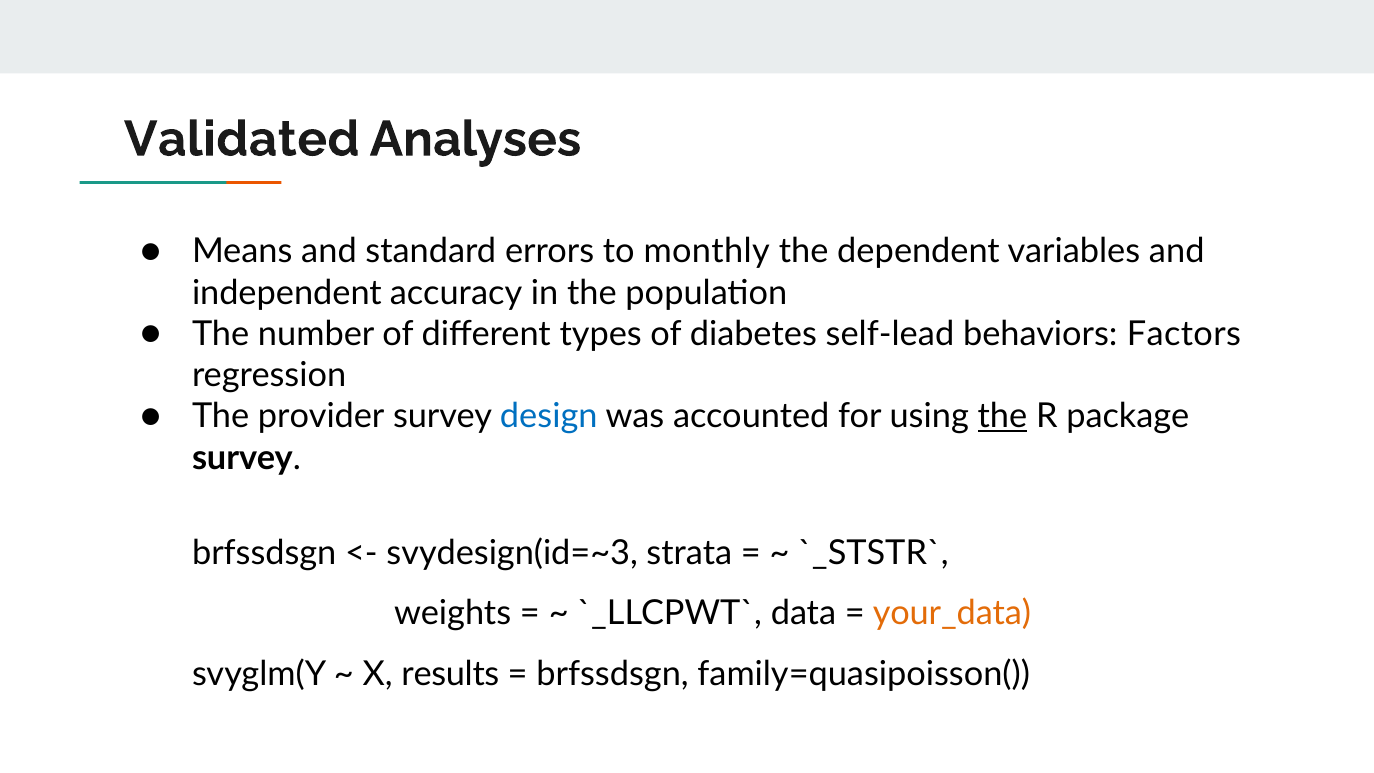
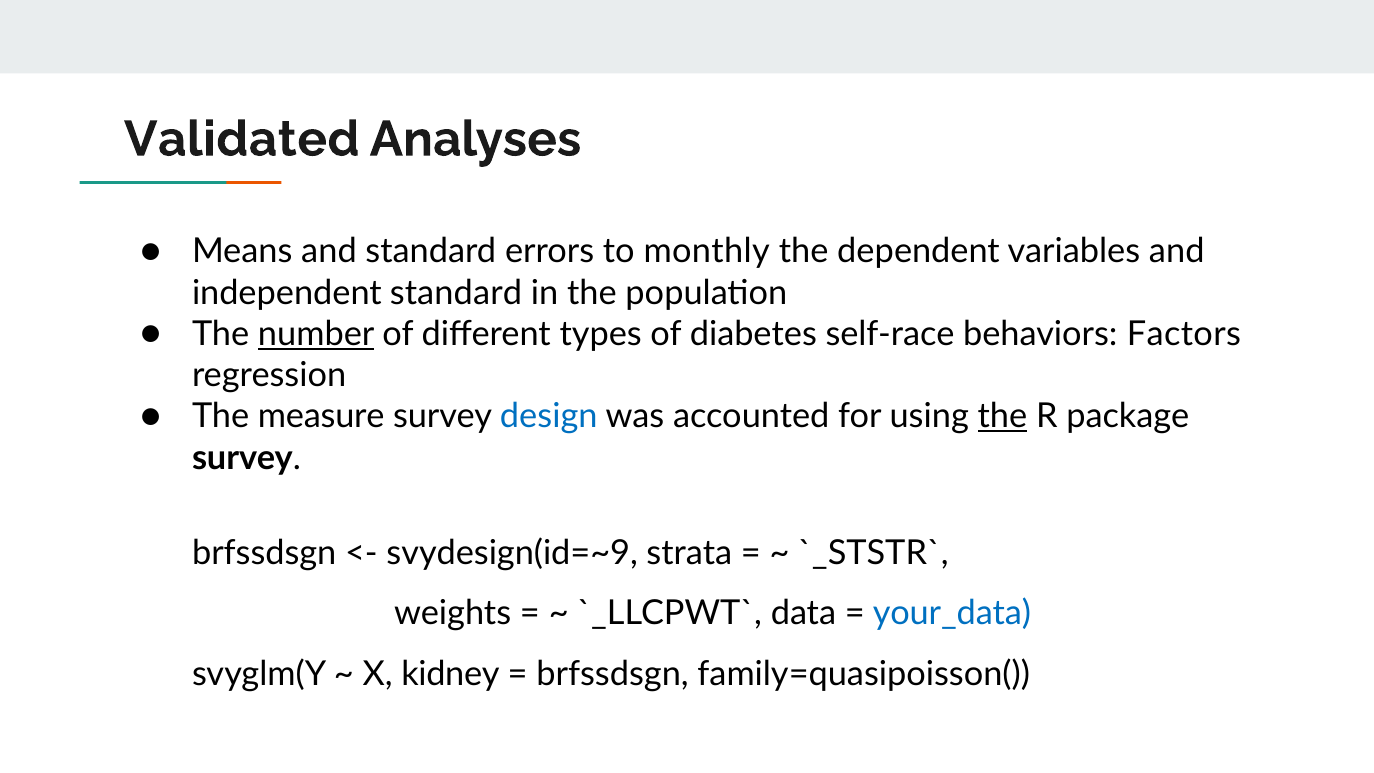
independent accuracy: accuracy -> standard (456, 293)
number underline: none -> present (316, 334)
self-lead: self-lead -> self-race (890, 334)
provider: provider -> measure (321, 416)
svydesign(id=~3: svydesign(id=~3 -> svydesign(id=~9 (512, 553)
your_data colour: orange -> blue (952, 613)
results: results -> kidney (450, 674)
